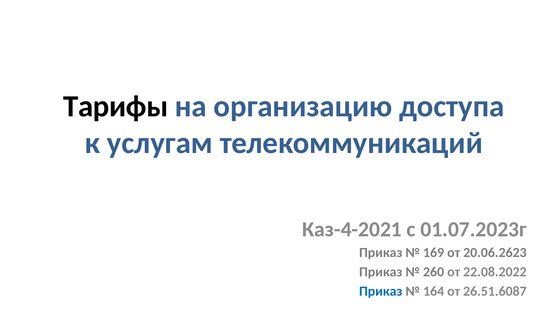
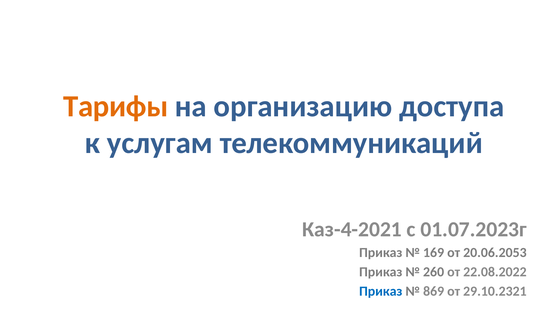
Тарифы colour: black -> orange (116, 107)
20.06.2623: 20.06.2623 -> 20.06.2053 (495, 253)
164: 164 -> 869 (434, 292)
26.51.6087: 26.51.6087 -> 29.10.2321 (495, 292)
